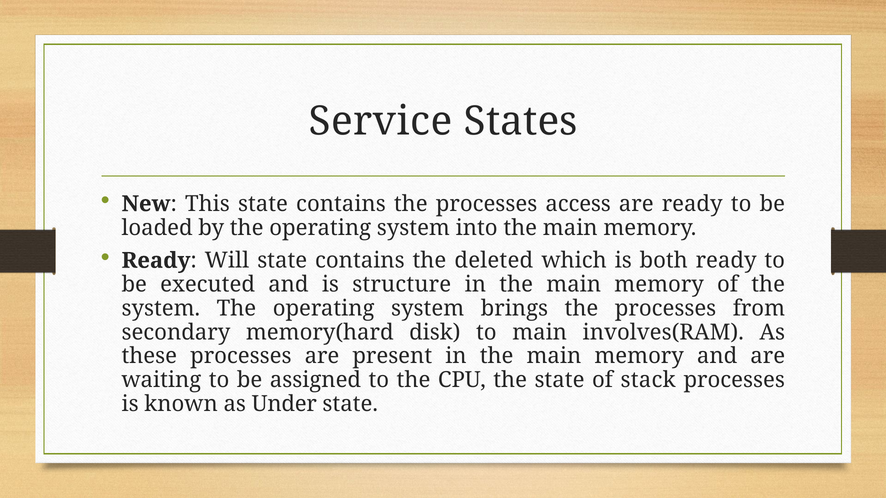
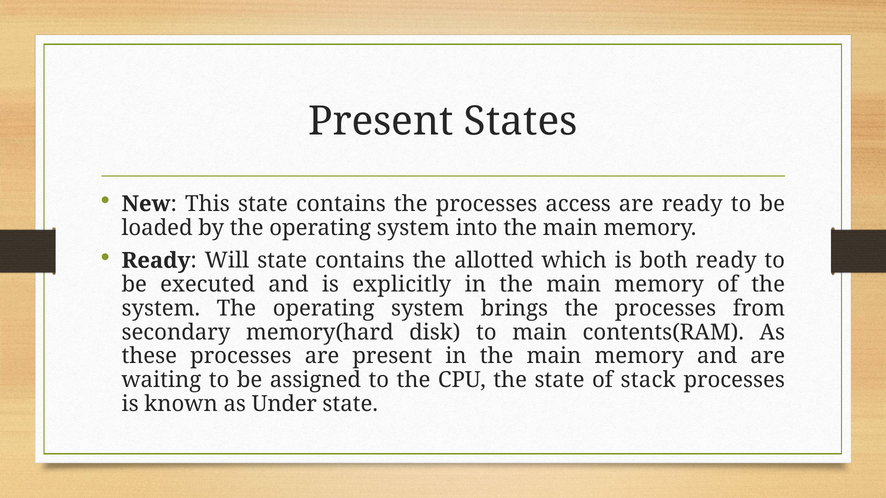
Service: Service -> Present (381, 122)
deleted: deleted -> allotted (494, 261)
structure: structure -> explicitly (402, 285)
involves(RAM: involves(RAM -> contents(RAM (663, 332)
